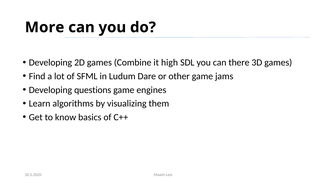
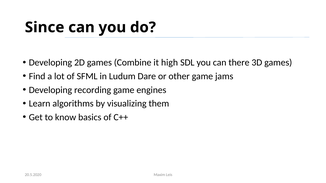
More: More -> Since (45, 27)
questions: questions -> recording (93, 90)
